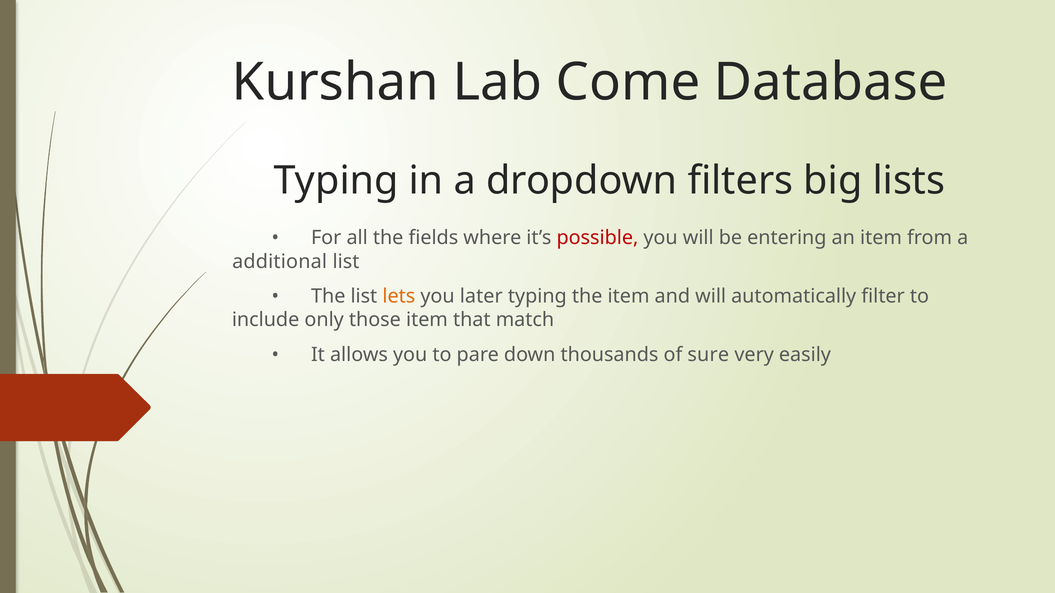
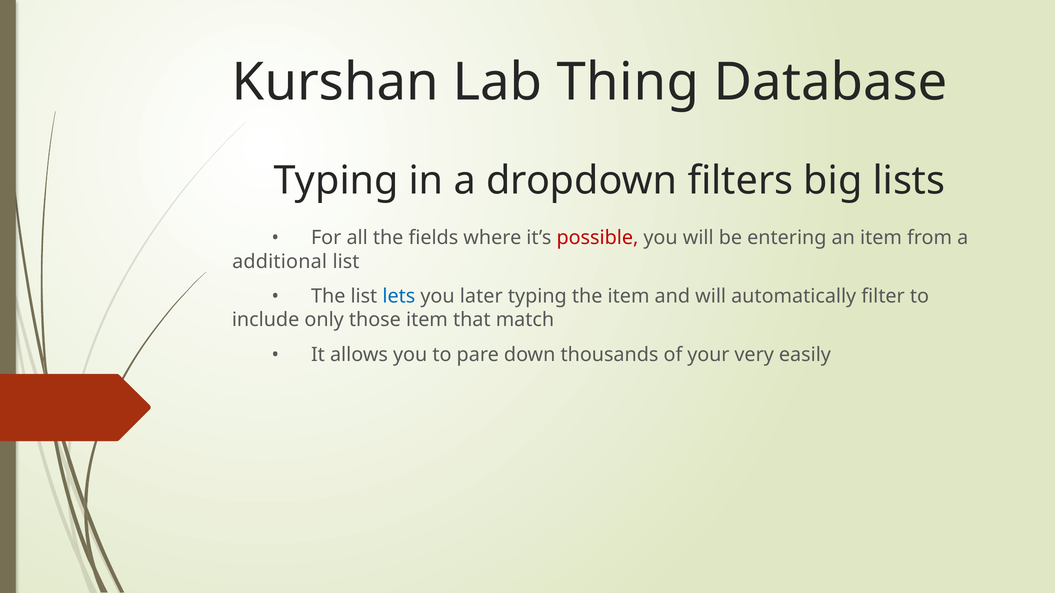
Come: Come -> Thing (628, 83)
lets colour: orange -> blue (399, 296)
sure: sure -> your (708, 355)
